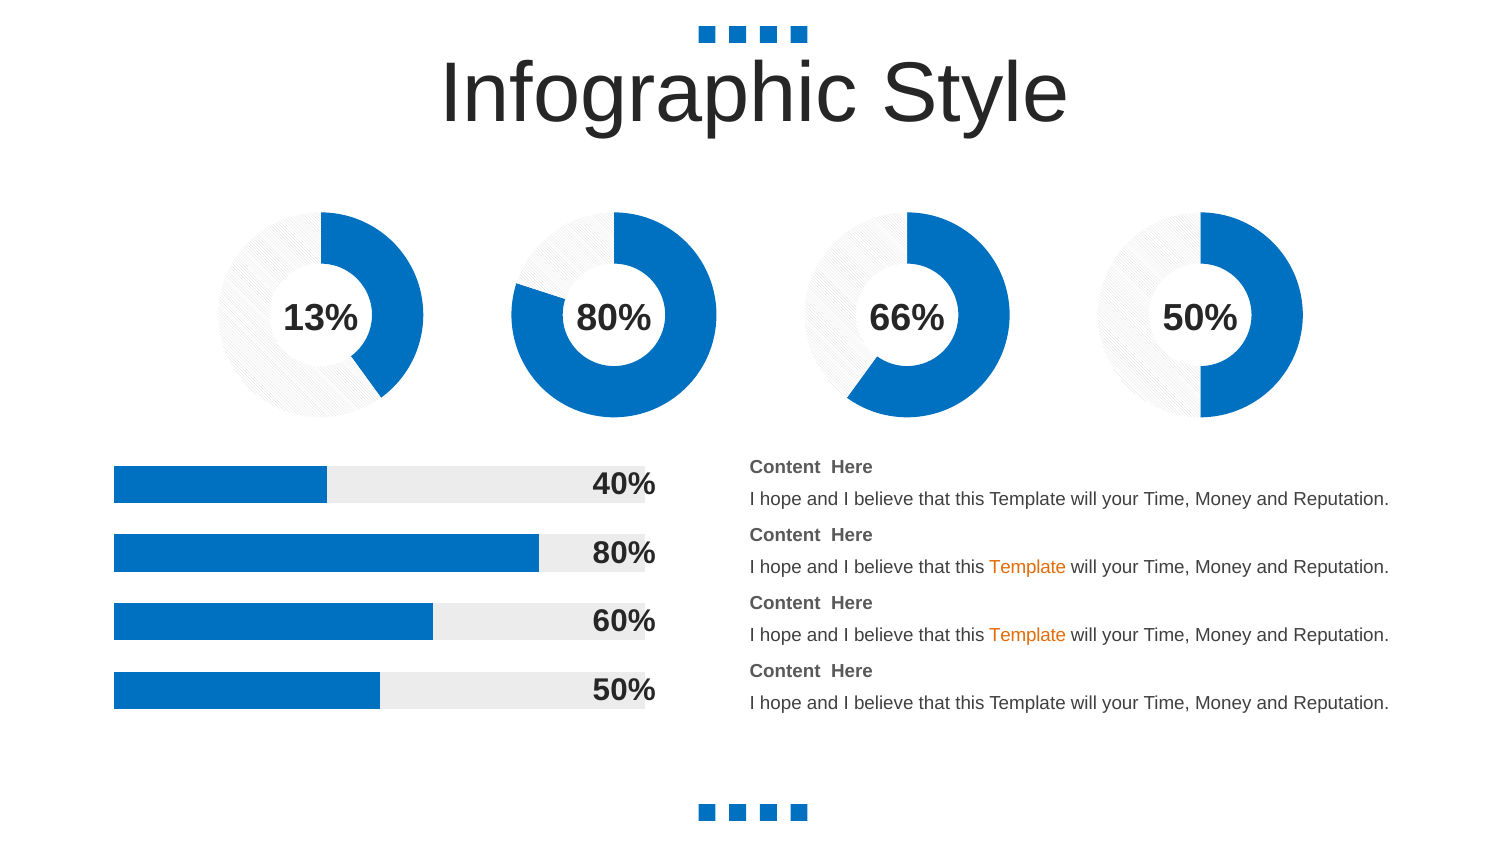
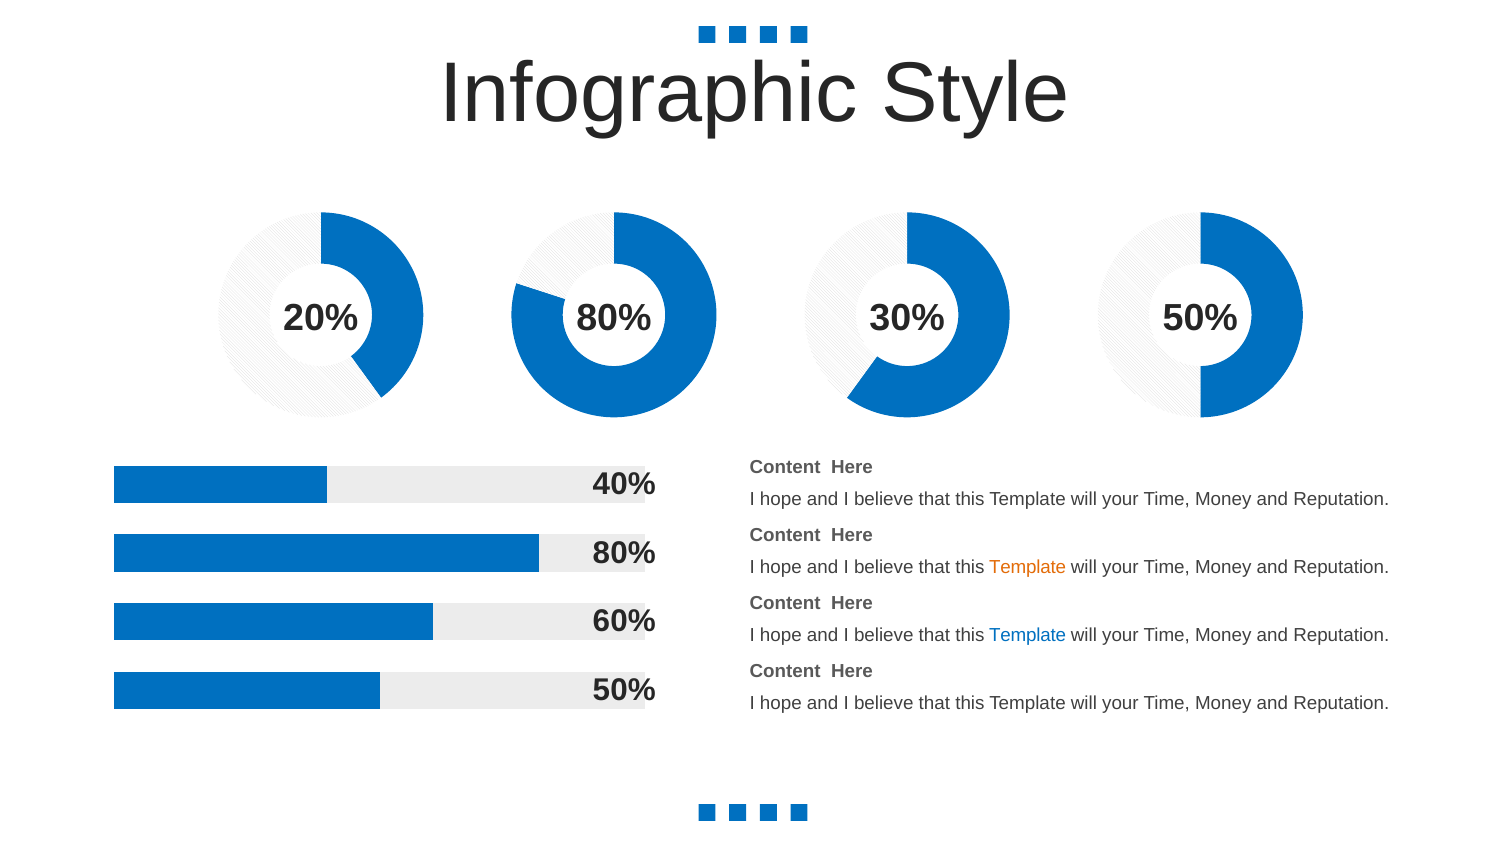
13%: 13% -> 20% (321, 318)
66%: 66% -> 30% (907, 318)
Template colour: orange -> blue (1028, 635)
